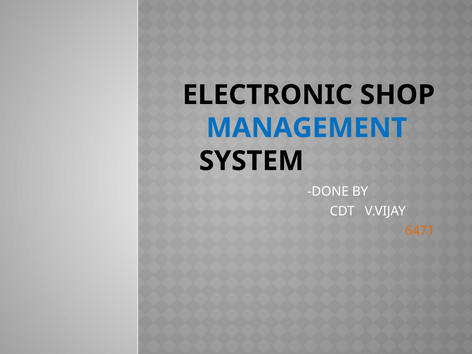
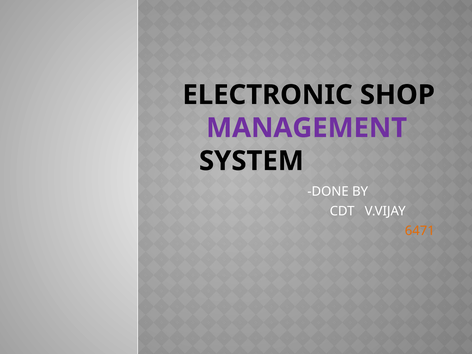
MANAGEMENT colour: blue -> purple (307, 128)
